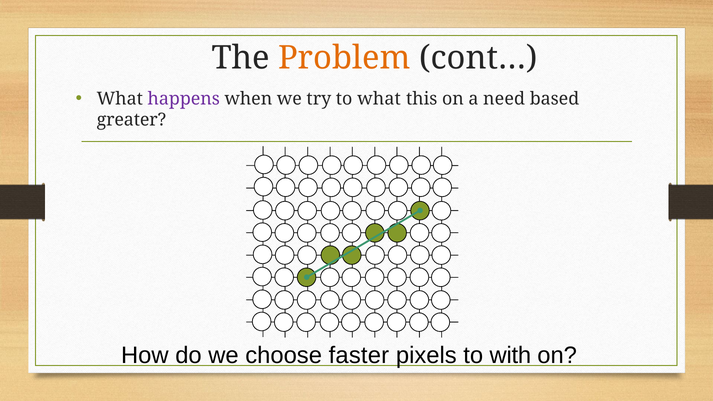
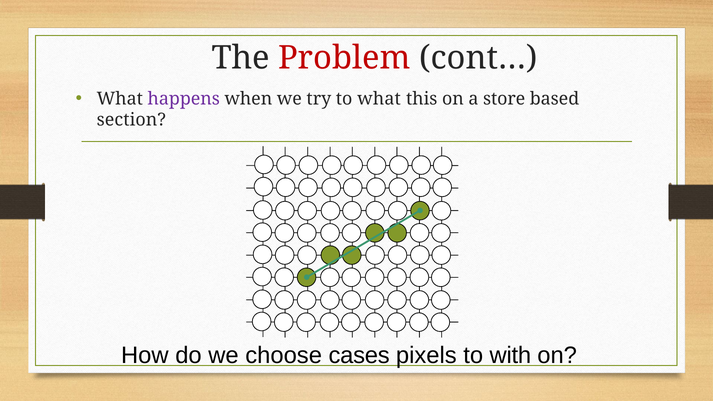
Problem colour: orange -> red (345, 58)
need: need -> store (504, 99)
greater: greater -> section (131, 120)
faster: faster -> cases (359, 356)
